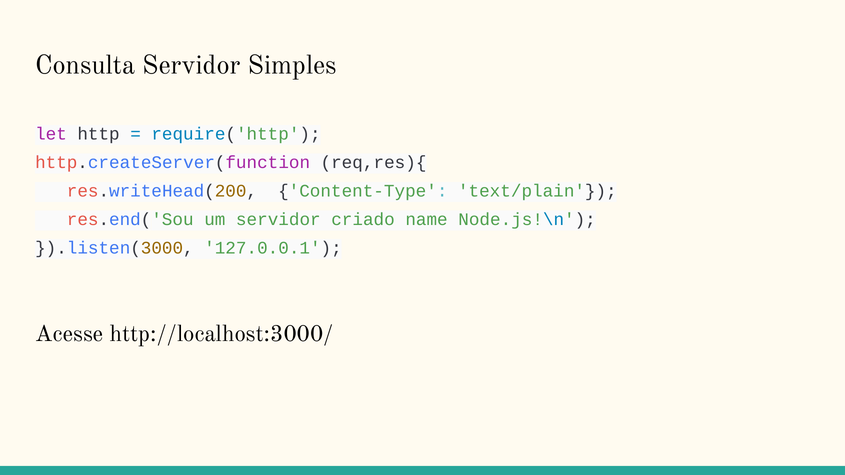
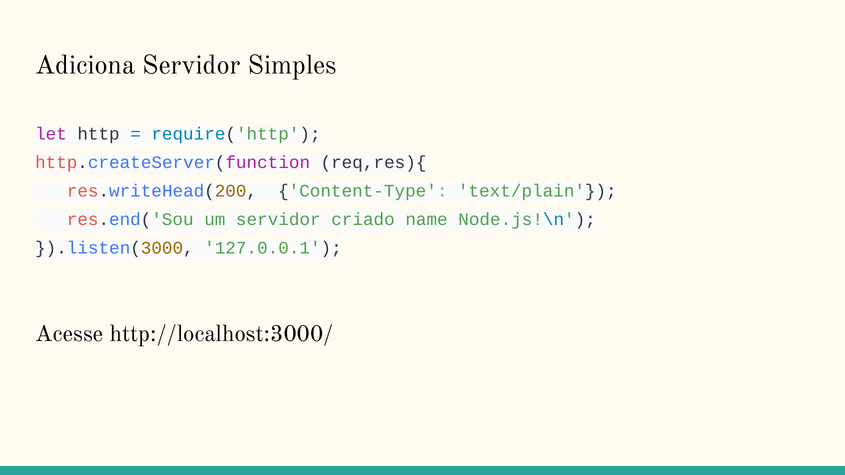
Consulta: Consulta -> Adiciona (85, 65)
